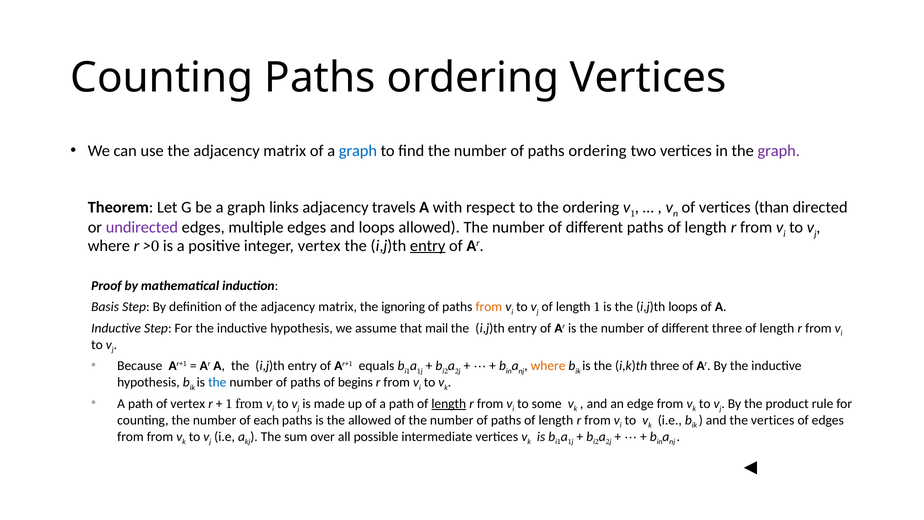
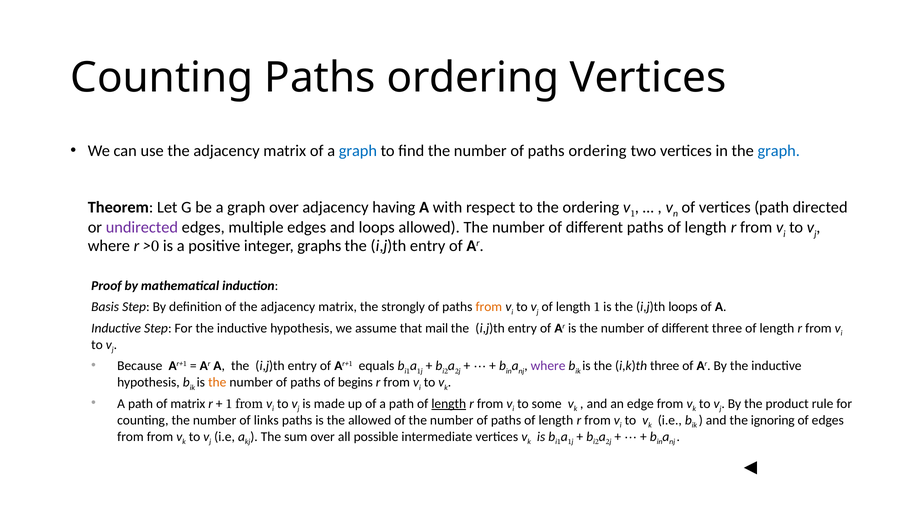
graph colour: purple -> blue (779, 151)
graph links: links -> over (284, 207)
travels: travels -> having (394, 207)
vertices than: than -> path (772, 207)
integer vertex: vertex -> graphs (319, 246)
entry underline: present -> none (428, 246)
ignoring: ignoring -> strongly (403, 307)
where colour: orange -> purple (548, 366)
the colour: blue -> orange (217, 382)
of vertex: vertex -> matrix (188, 404)
each: each -> links (266, 420)
the vertices: vertices -> ignoring (773, 420)
